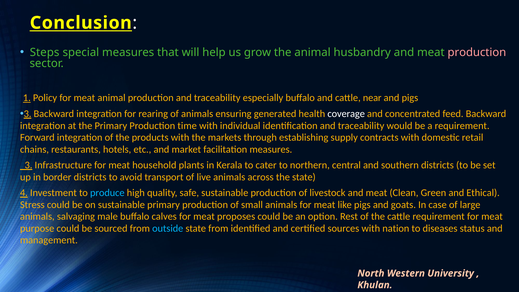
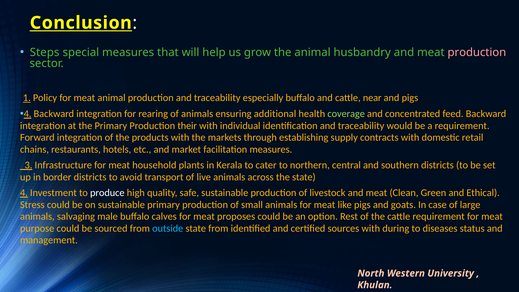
3: 3 -> 4 (28, 114)
generated: generated -> additional (275, 114)
coverage colour: white -> light green (346, 114)
time: time -> their (187, 126)
produce colour: light blue -> white (107, 193)
nation: nation -> during (396, 228)
